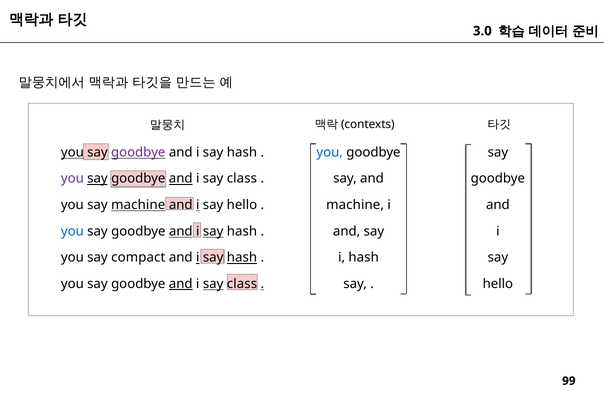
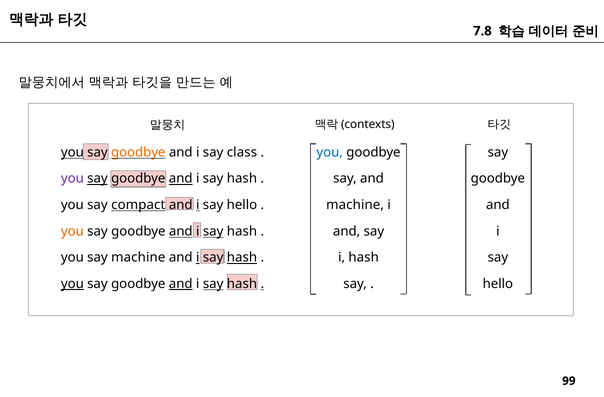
3.0: 3.0 -> 7.8 (482, 31)
goodbye colour: purple -> orange (138, 152)
hash: hash -> class (242, 152)
class: class -> hash (242, 178)
say machine: machine -> compact (138, 205)
you colour: blue -> orange (72, 231)
say compact: compact -> machine (138, 257)
you underline: none -> present (72, 284)
class: class -> hash (242, 284)
